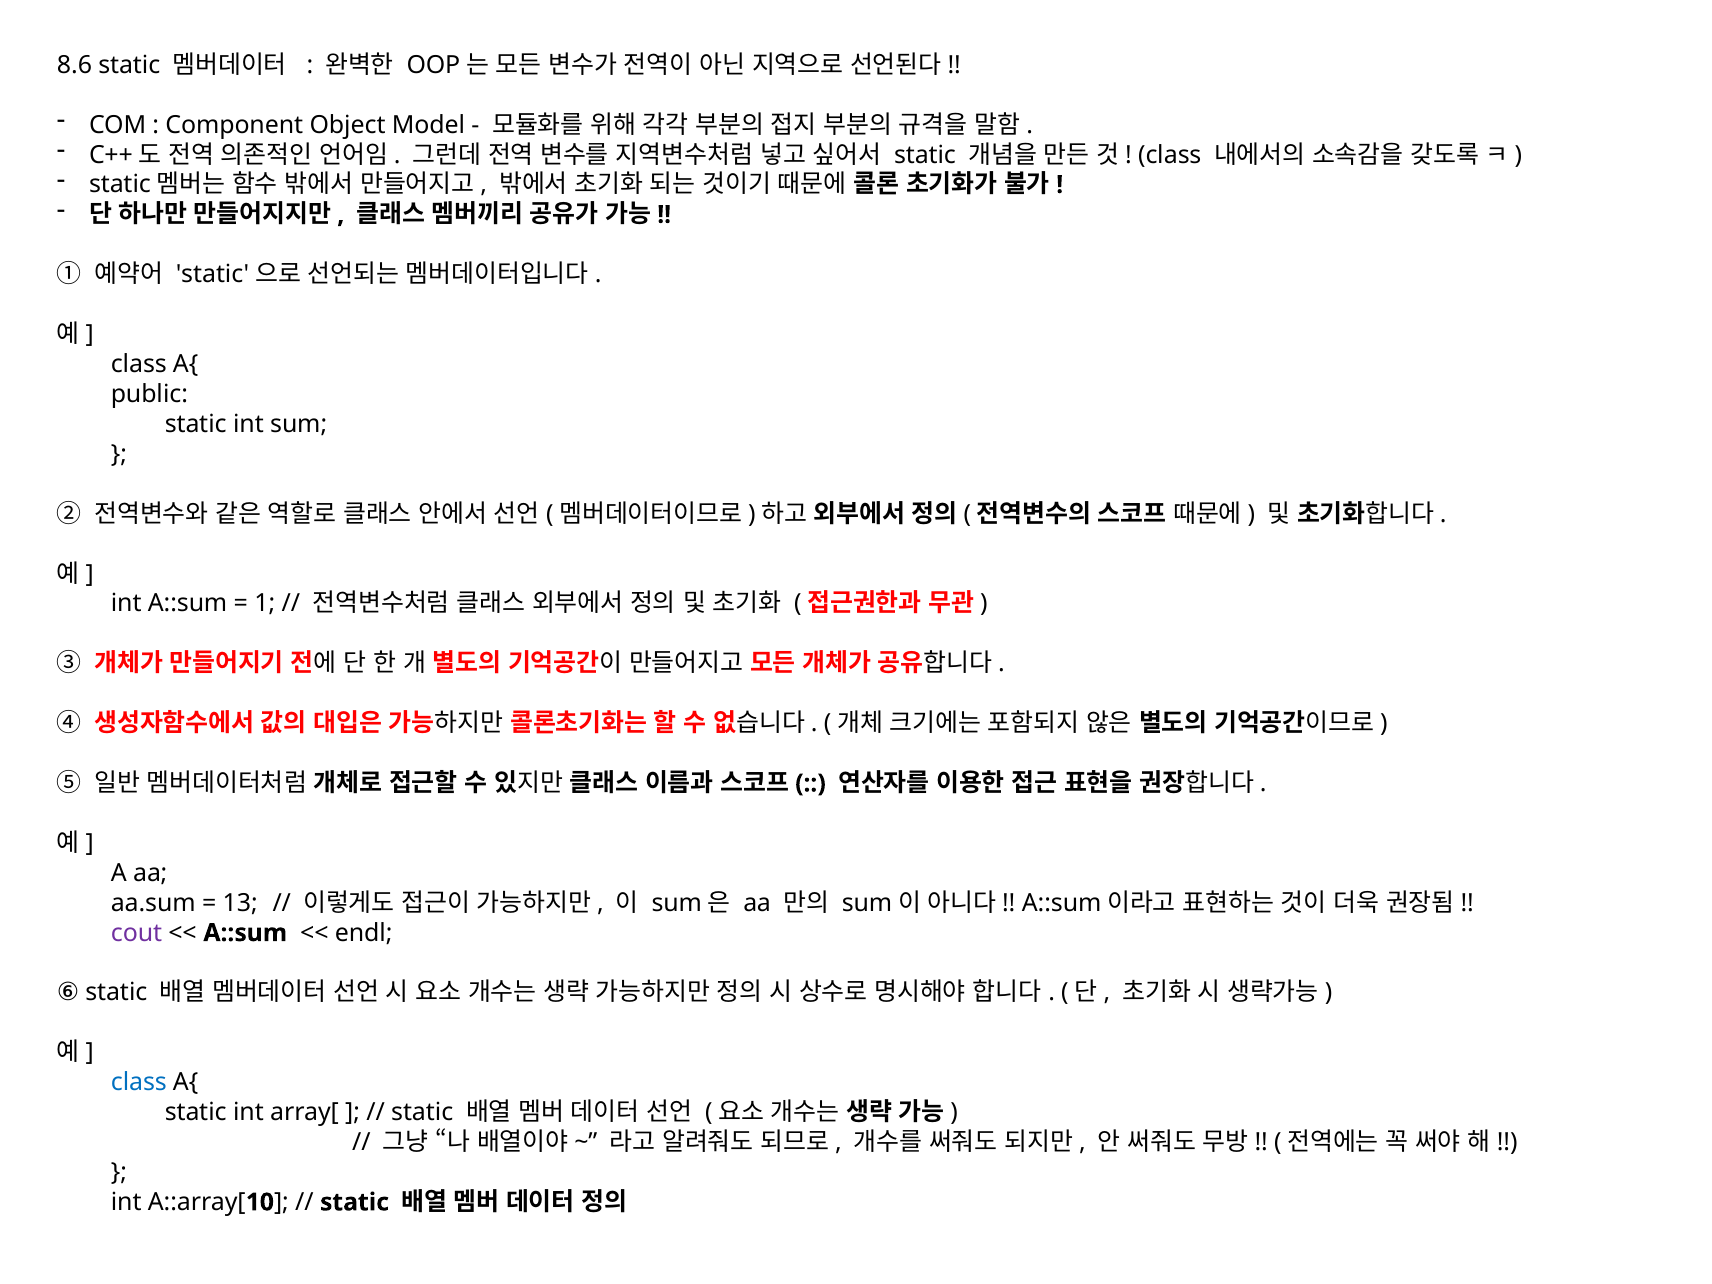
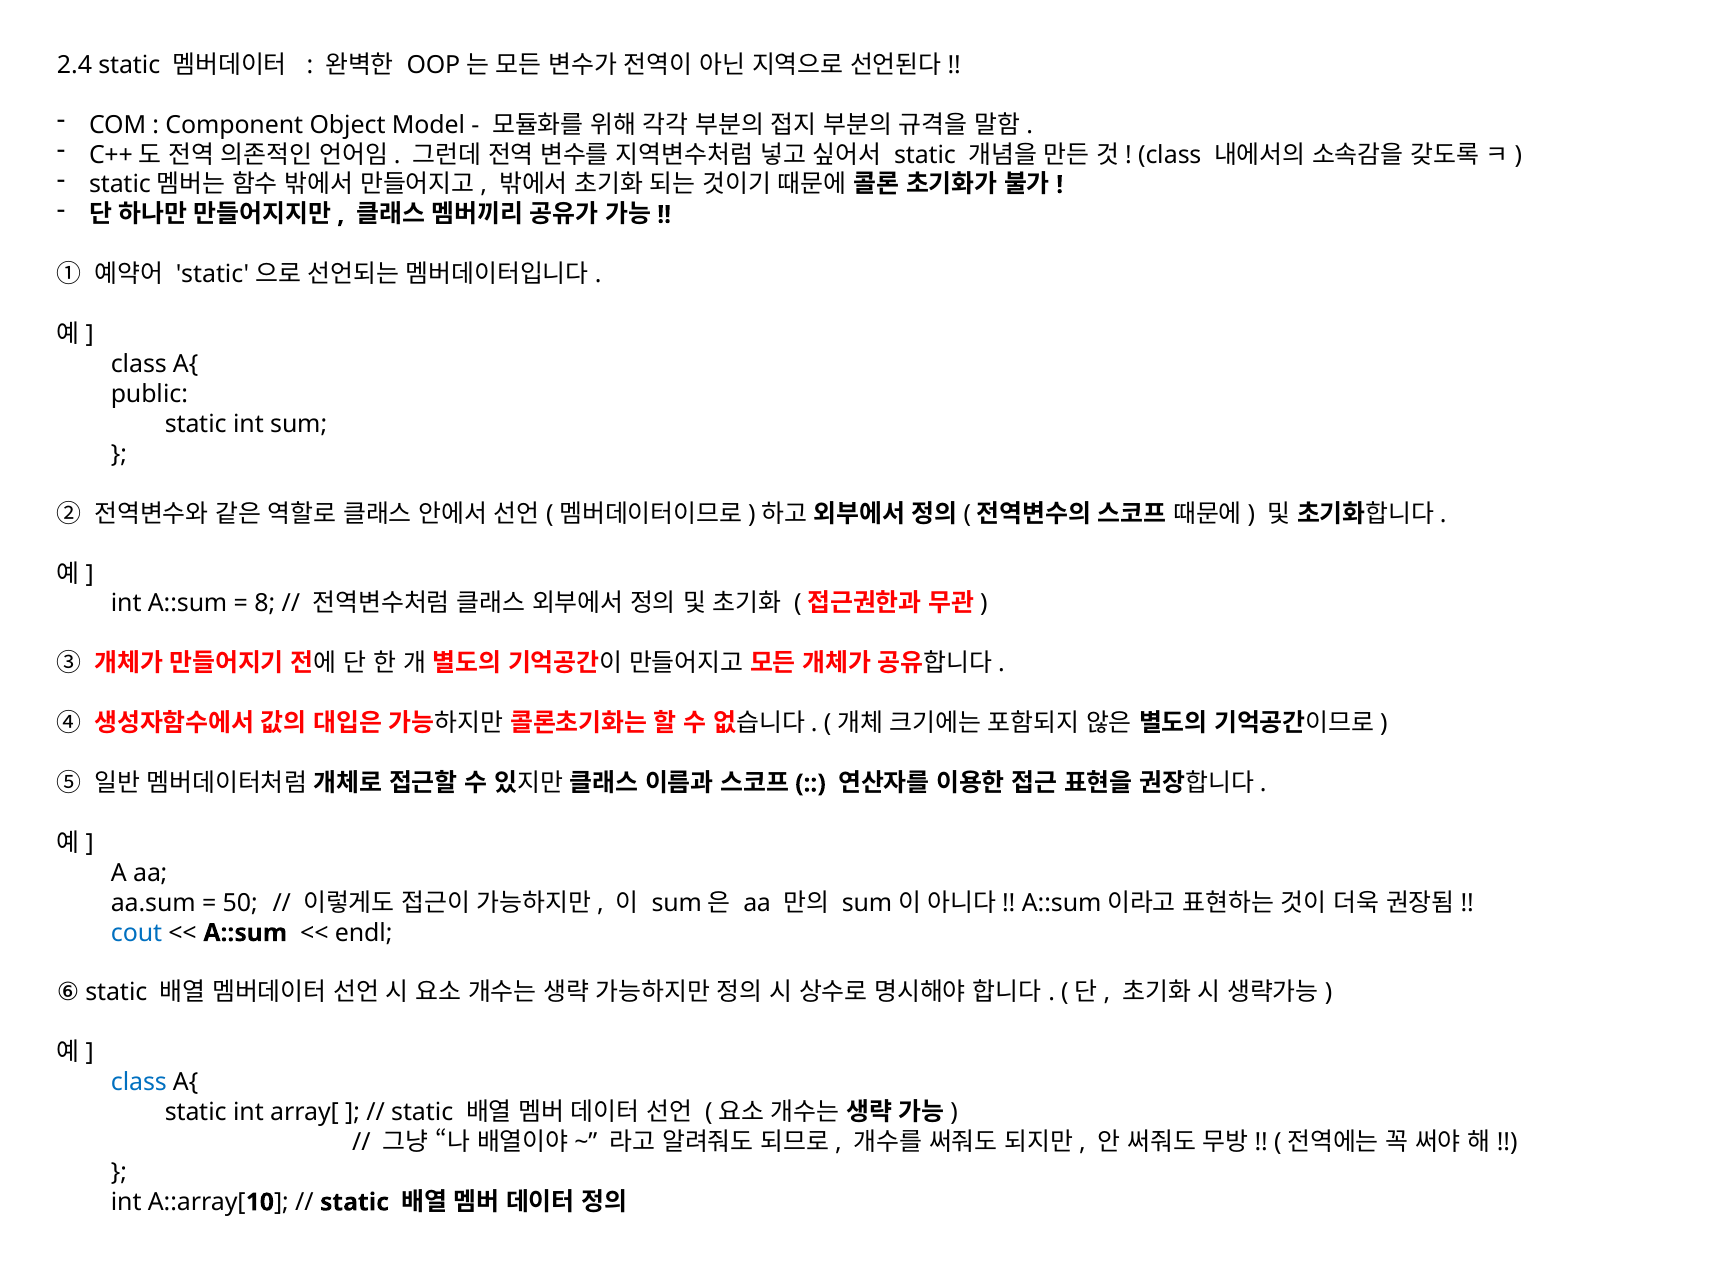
8.6: 8.6 -> 2.4 (75, 65)
1: 1 -> 8 (265, 604)
13: 13 -> 50 (240, 903)
cout colour: purple -> blue (137, 933)
